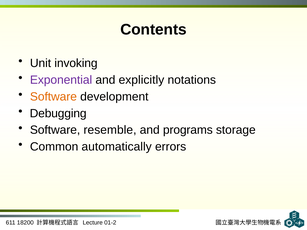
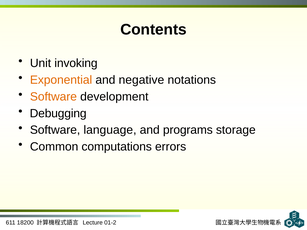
Exponential colour: purple -> orange (61, 80)
explicitly: explicitly -> negative (141, 80)
resemble: resemble -> language (110, 130)
automatically: automatically -> computations (117, 147)
